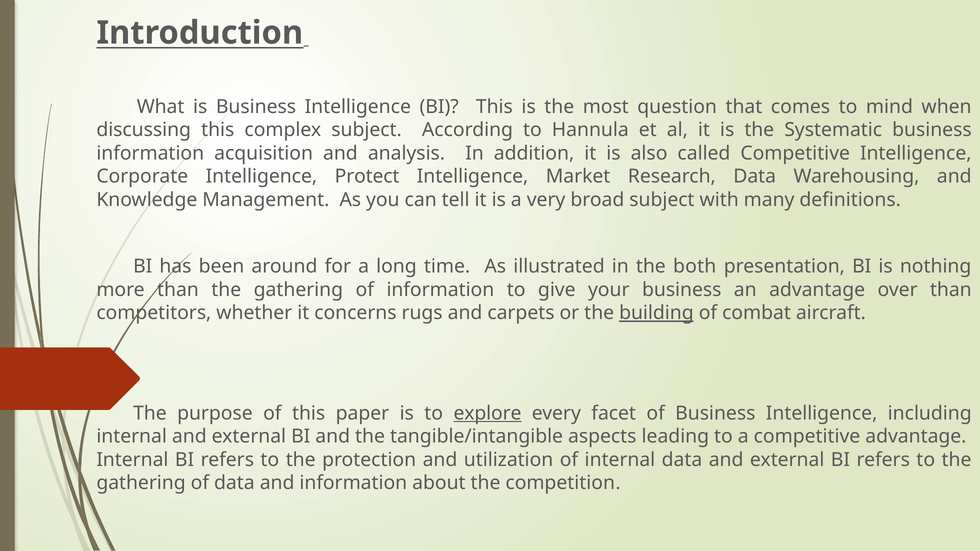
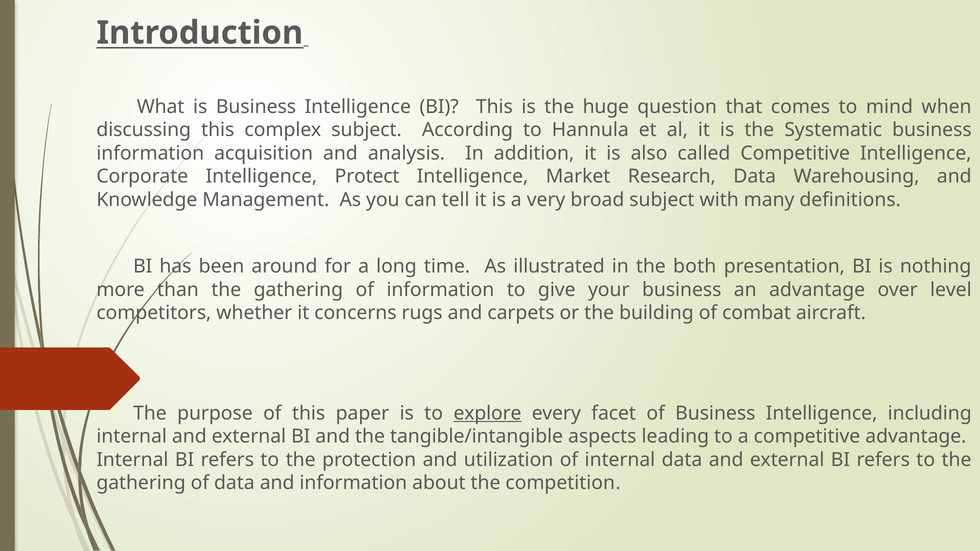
most: most -> huge (606, 107)
over than: than -> level (951, 290)
building underline: present -> none (656, 313)
